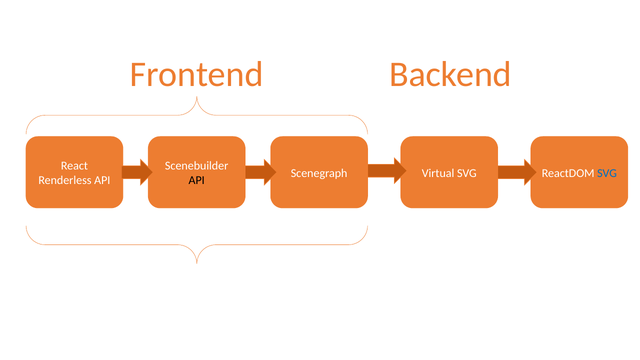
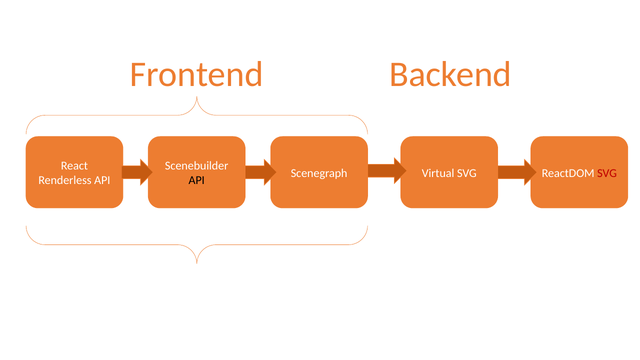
SVG colour: blue -> red (607, 173)
